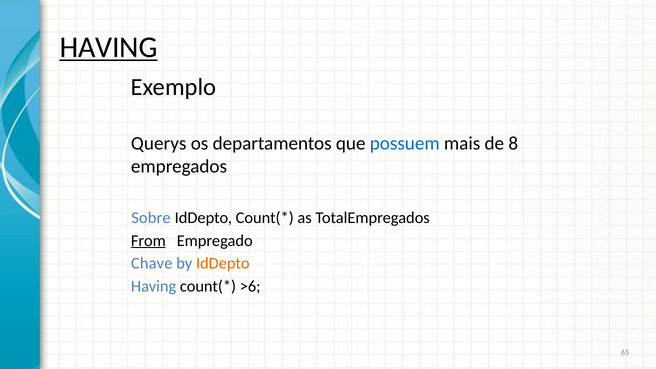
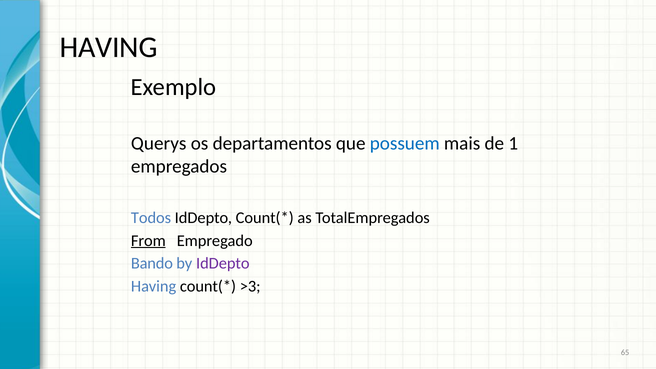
HAVING underline: present -> none (109, 47)
8: 8 -> 1 (513, 144)
Sobre: Sobre -> Todos (151, 218)
Chave: Chave -> Bando (152, 264)
IdDepto colour: orange -> purple (223, 264)
>6: >6 -> >3 (250, 287)
